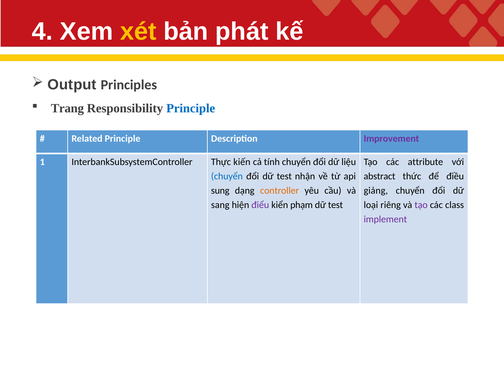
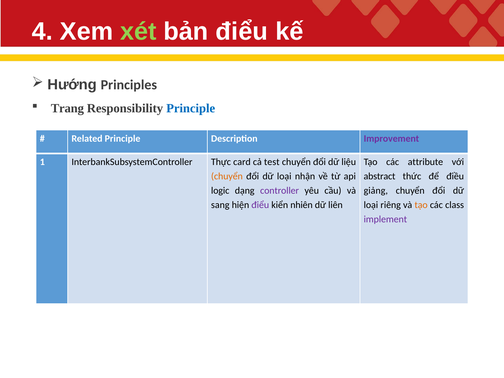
xét colour: yellow -> light green (138, 32)
bản phát: phát -> điểu (242, 32)
Output: Output -> Hướng (72, 85)
kiến: kiến -> card (242, 162)
tính: tính -> test (272, 162)
chuyển colour: blue -> orange (227, 176)
test: test -> loại (284, 176)
sung: sung -> logic (220, 191)
controller colour: orange -> purple (280, 191)
phạm: phạm -> nhiên (302, 205)
test: test -> liên (335, 205)
tạo colour: purple -> orange (421, 205)
